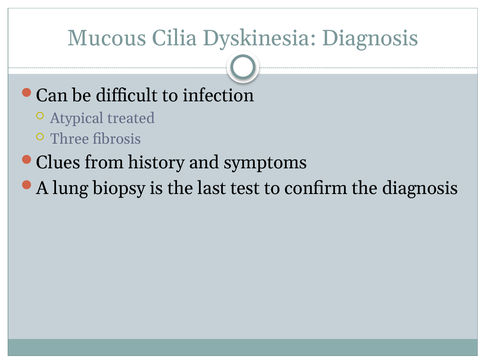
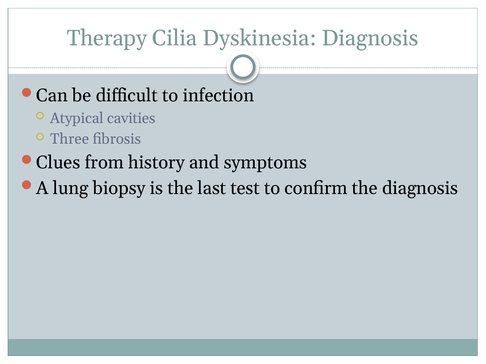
Mucous: Mucous -> Therapy (107, 38)
treated: treated -> cavities (131, 118)
